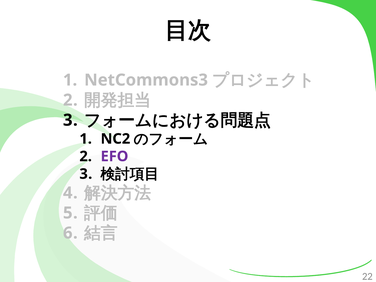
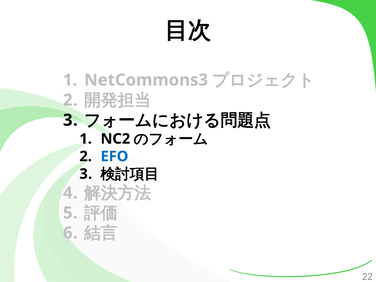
EFO colour: purple -> blue (114, 156)
